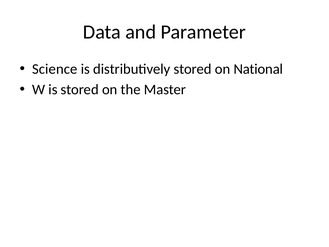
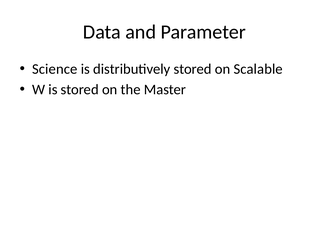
National: National -> Scalable (258, 69)
